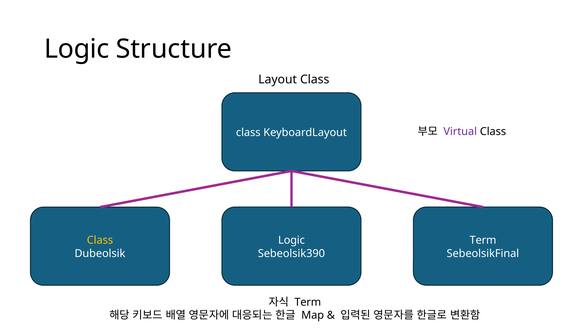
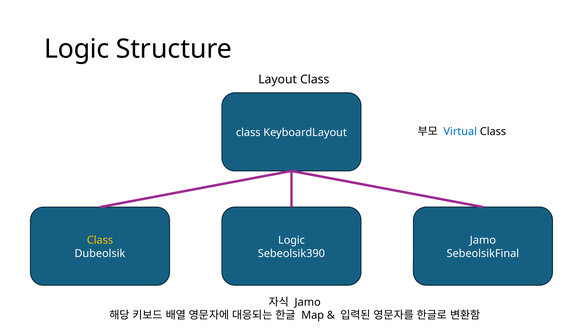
Virtual colour: purple -> blue (460, 131)
Term: Term -> Jamo (483, 240)
Term: Term -> Jamo (308, 302)
